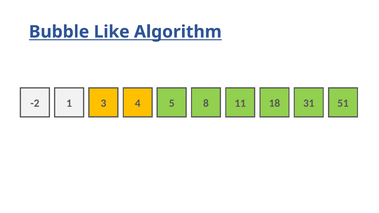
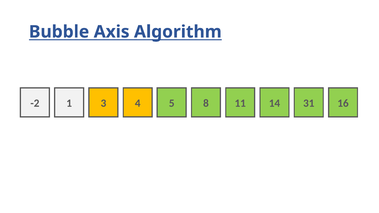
Like: Like -> Axis (112, 32)
18: 18 -> 14 (274, 103)
51: 51 -> 16 (343, 103)
